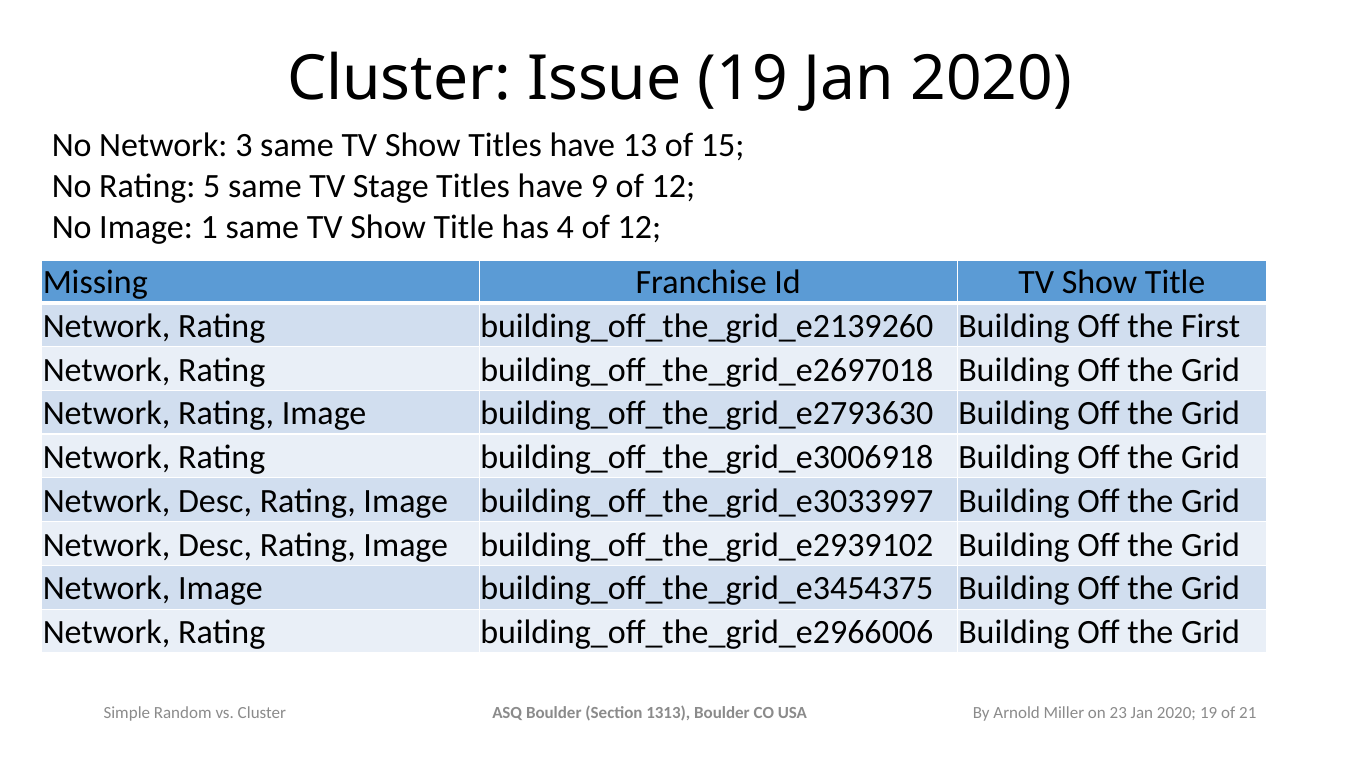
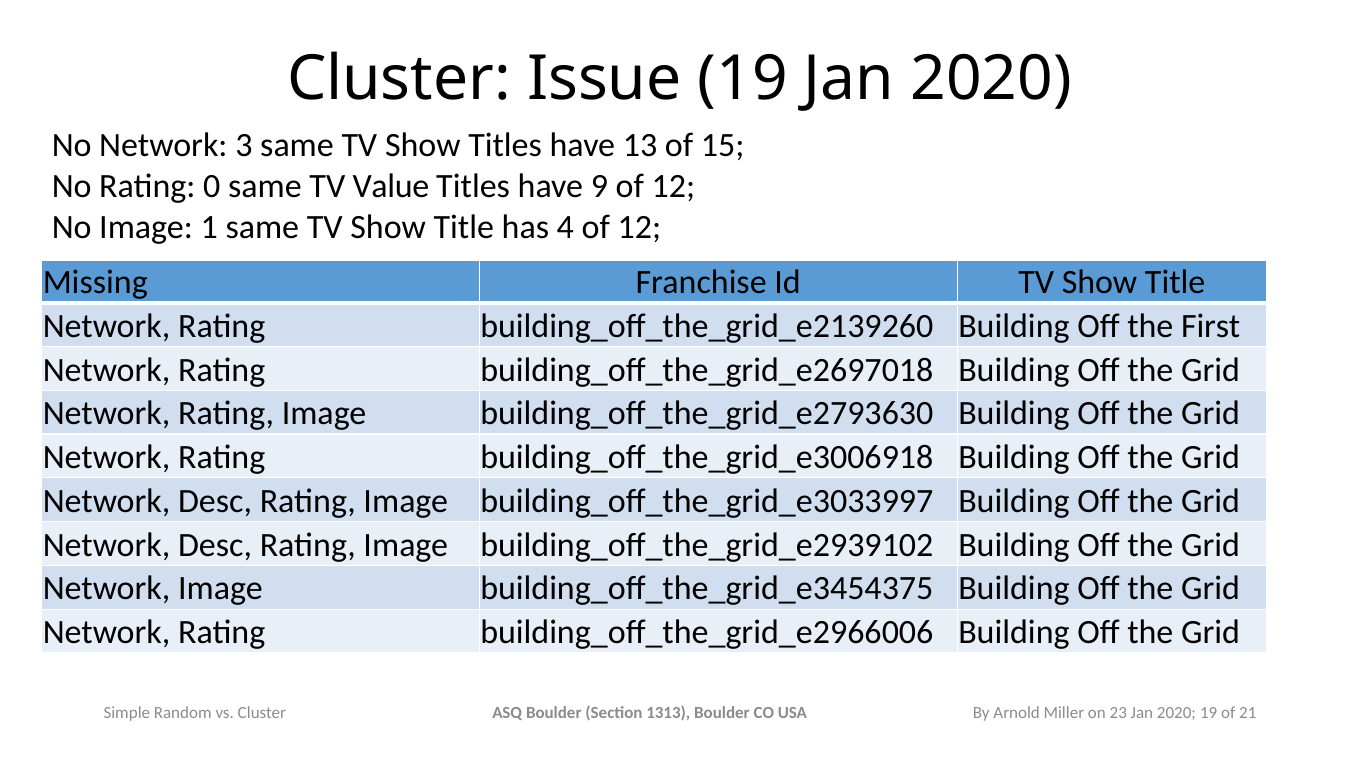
5: 5 -> 0 (212, 187)
Stage: Stage -> Value (391, 187)
